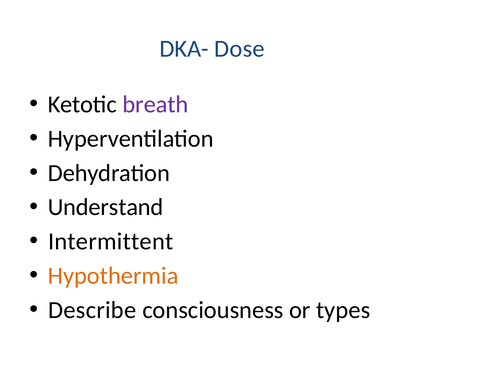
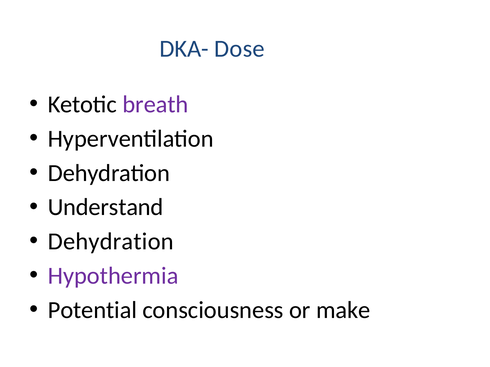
Intermittent: Intermittent -> Dehydration (111, 242)
Hypothermia colour: orange -> purple (113, 276)
Describe: Describe -> Potential (92, 310)
types: types -> make (343, 310)
